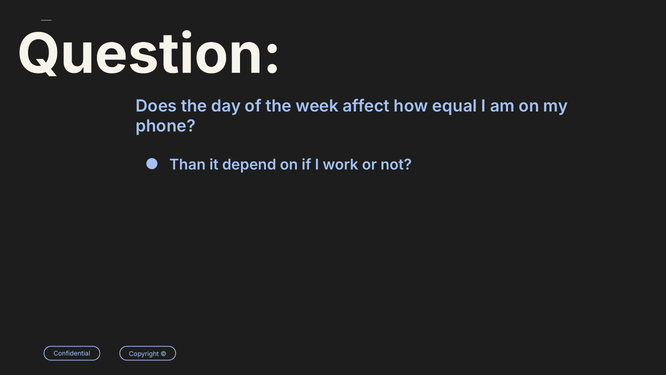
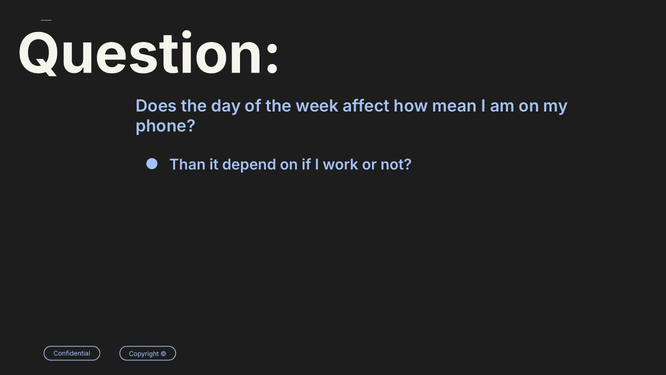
equal: equal -> mean (455, 106)
